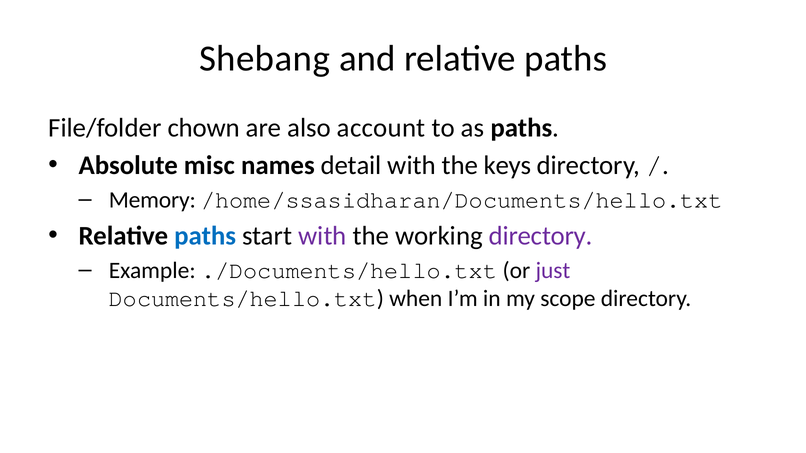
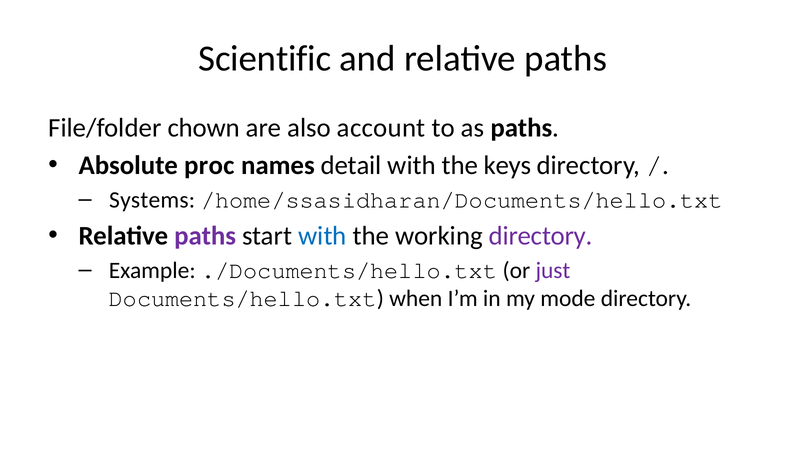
Shebang: Shebang -> Scientific (265, 58)
misc: misc -> proc (209, 165)
Memory: Memory -> Systems (152, 200)
paths colour: blue -> purple (205, 236)
with colour: purple -> blue (322, 236)
scope: scope -> mode (568, 299)
